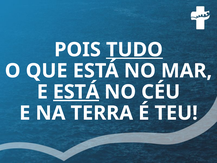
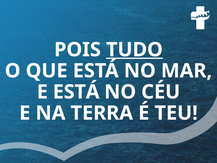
ESTÁ underline: present -> none (76, 92)
